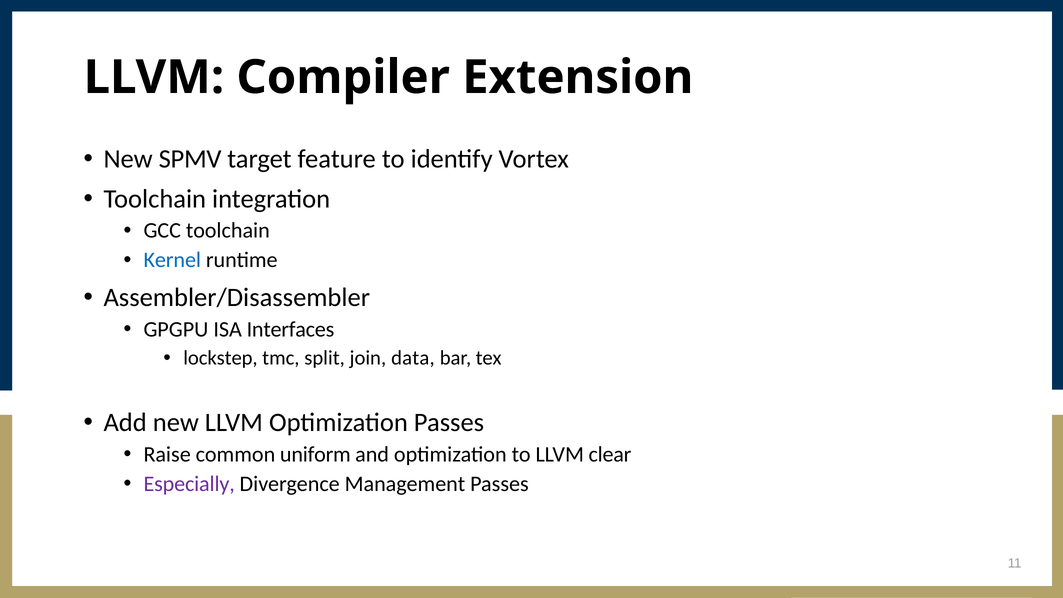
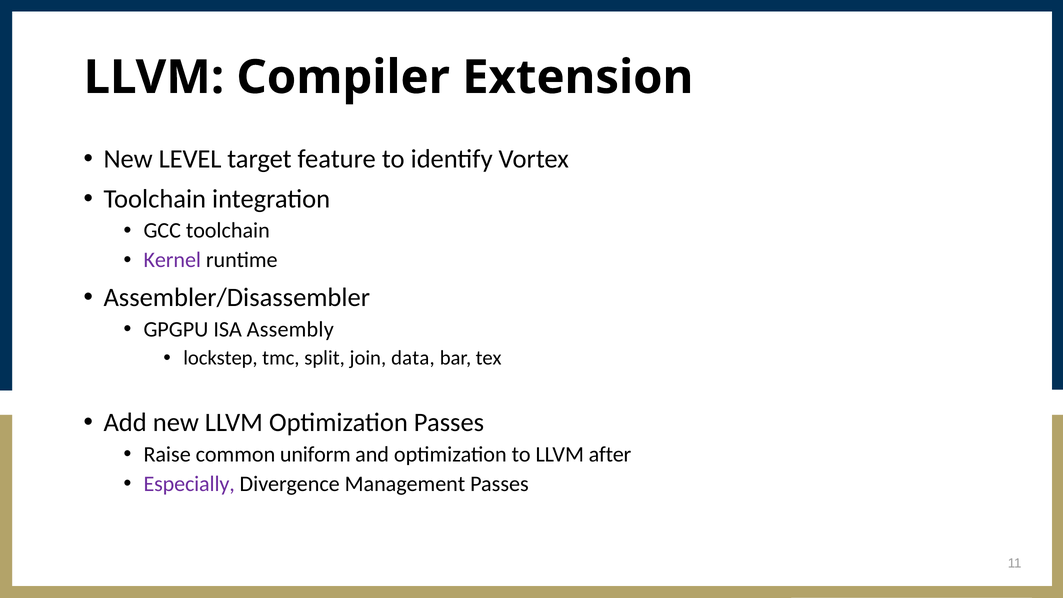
SPMV: SPMV -> LEVEL (190, 159)
Kernel colour: blue -> purple (172, 260)
Interfaces: Interfaces -> Assembly (290, 329)
clear: clear -> after (610, 454)
